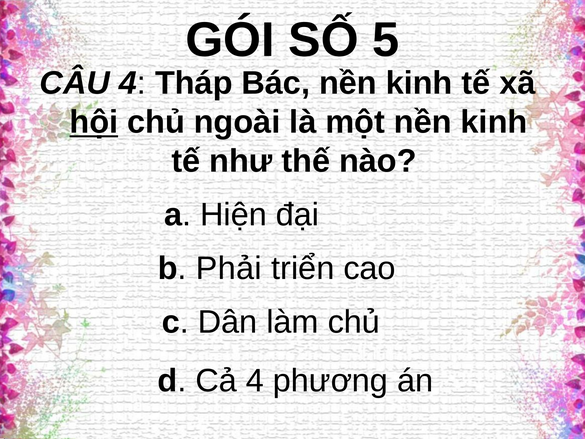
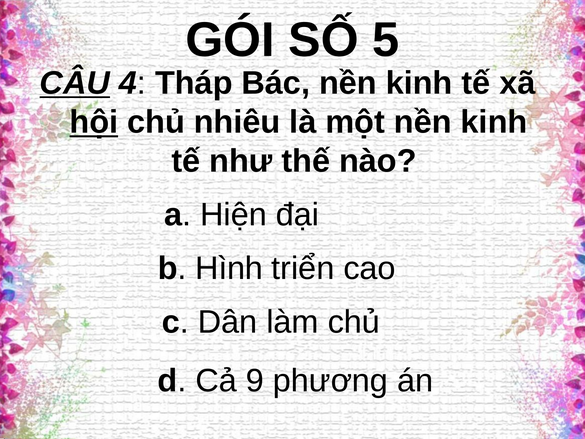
CÂU underline: none -> present (75, 83)
ngoài: ngoài -> nhiêu (237, 122)
Phải: Phải -> Hình (229, 268)
Cả 4: 4 -> 9 (255, 381)
